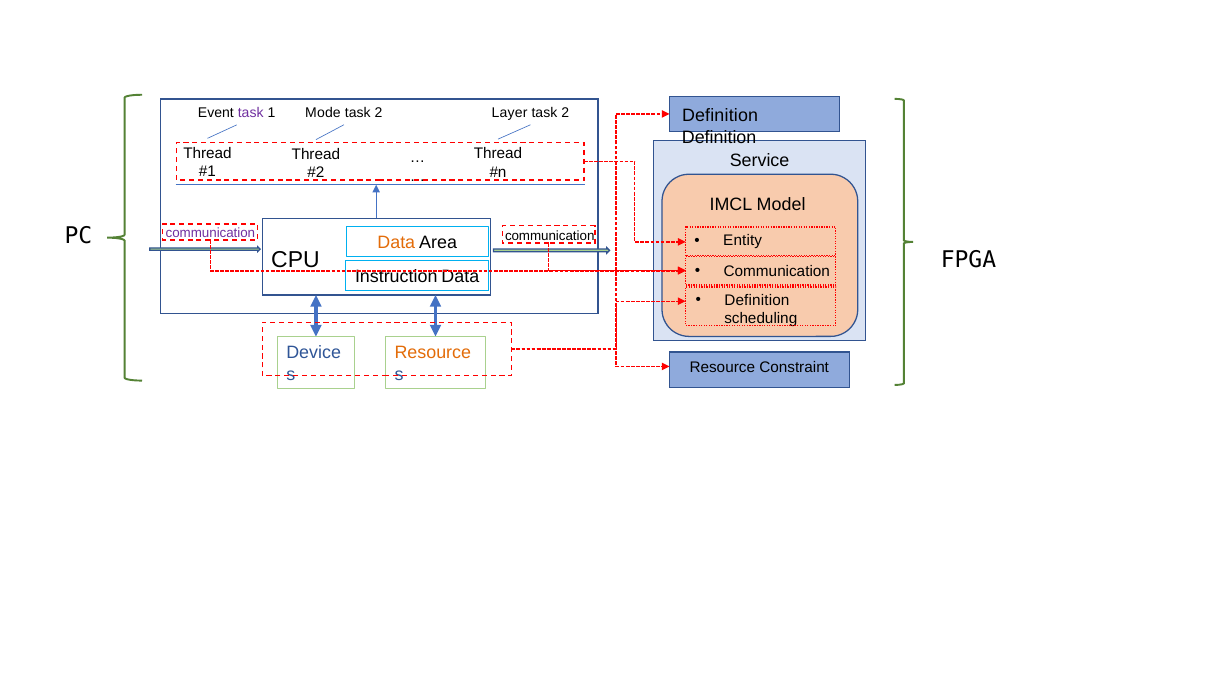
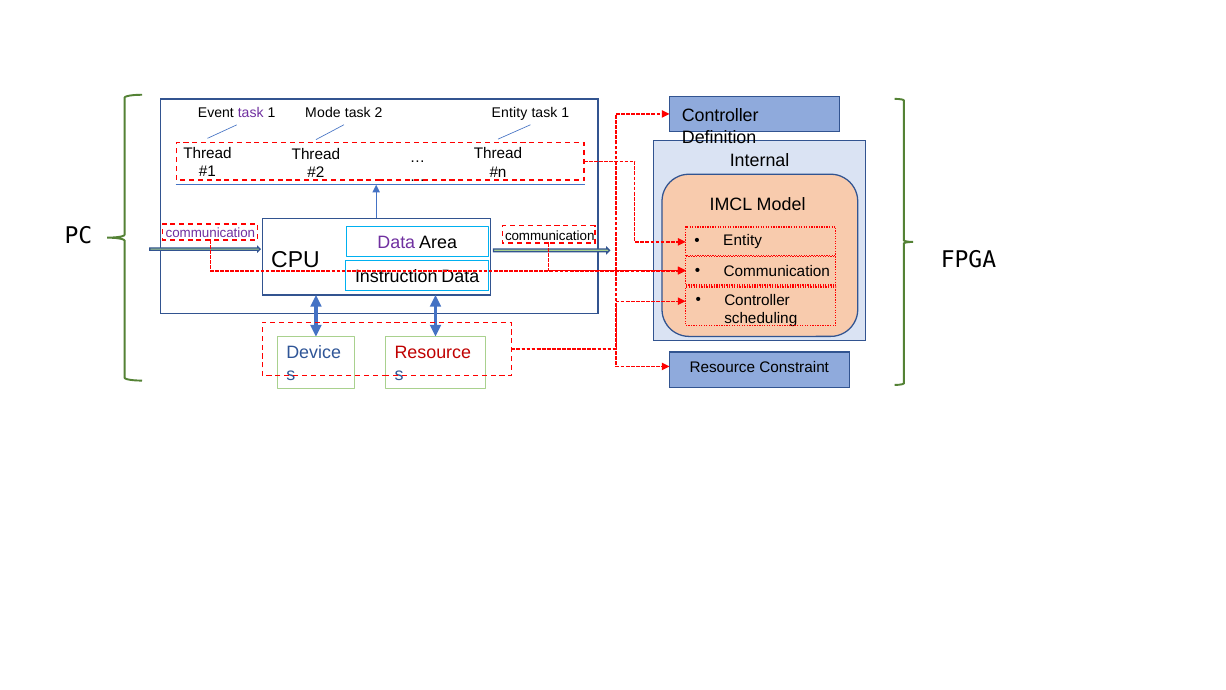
2 Layer: Layer -> Entity (510, 113)
2: 2 -> 1 (565, 113)
Definition: Definition -> Controller (720, 116)
Service: Service -> Internal (760, 160)
Data colour: orange -> purple (396, 242)
Definition: Definition -> Controller (757, 300)
Resource colour: orange -> red (433, 353)
